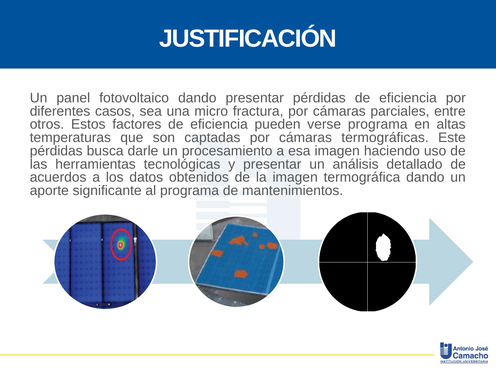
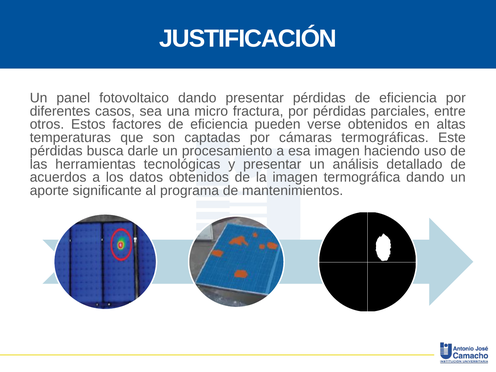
fractura por cámaras: cámaras -> pérdidas (339, 111)
verse programa: programa -> obtenidos (378, 124)
